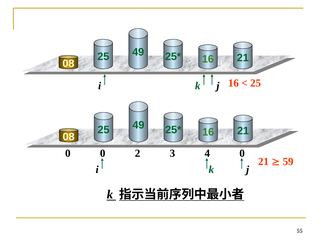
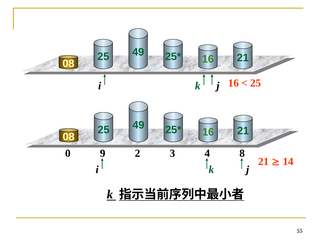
0 0: 0 -> 9 (103, 153)
4 0: 0 -> 8 (242, 153)
59: 59 -> 14 (288, 161)
